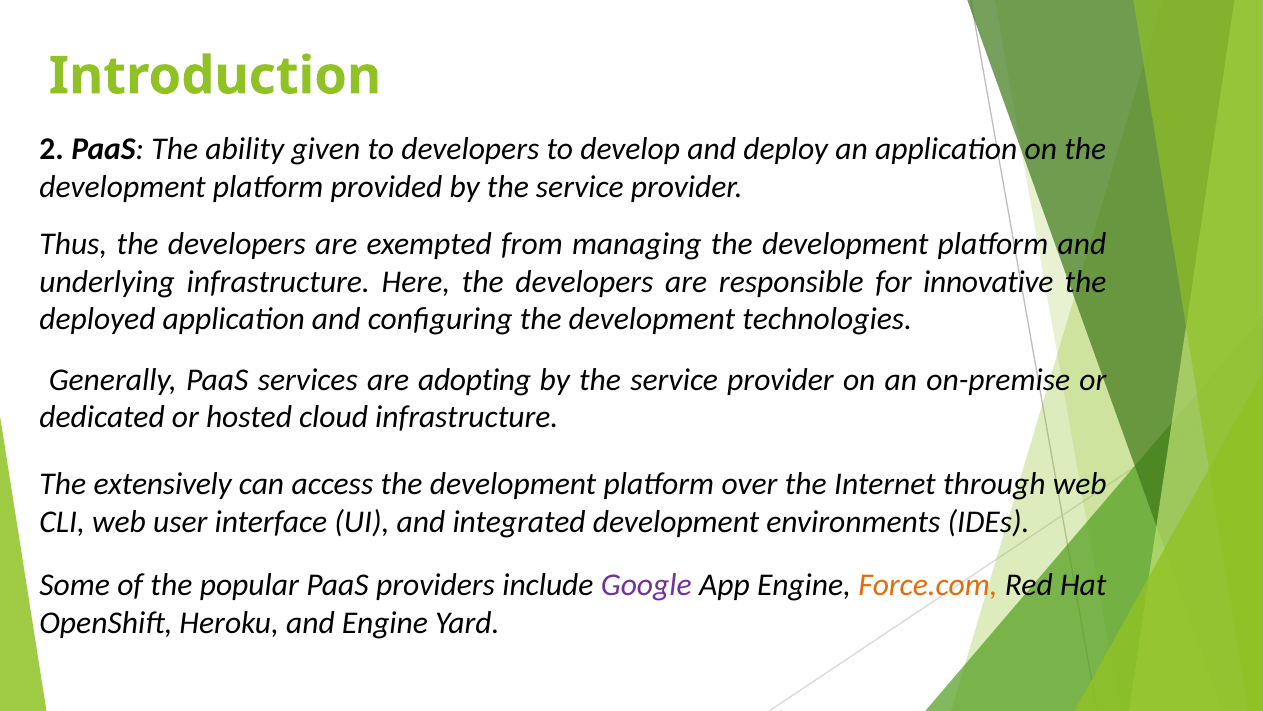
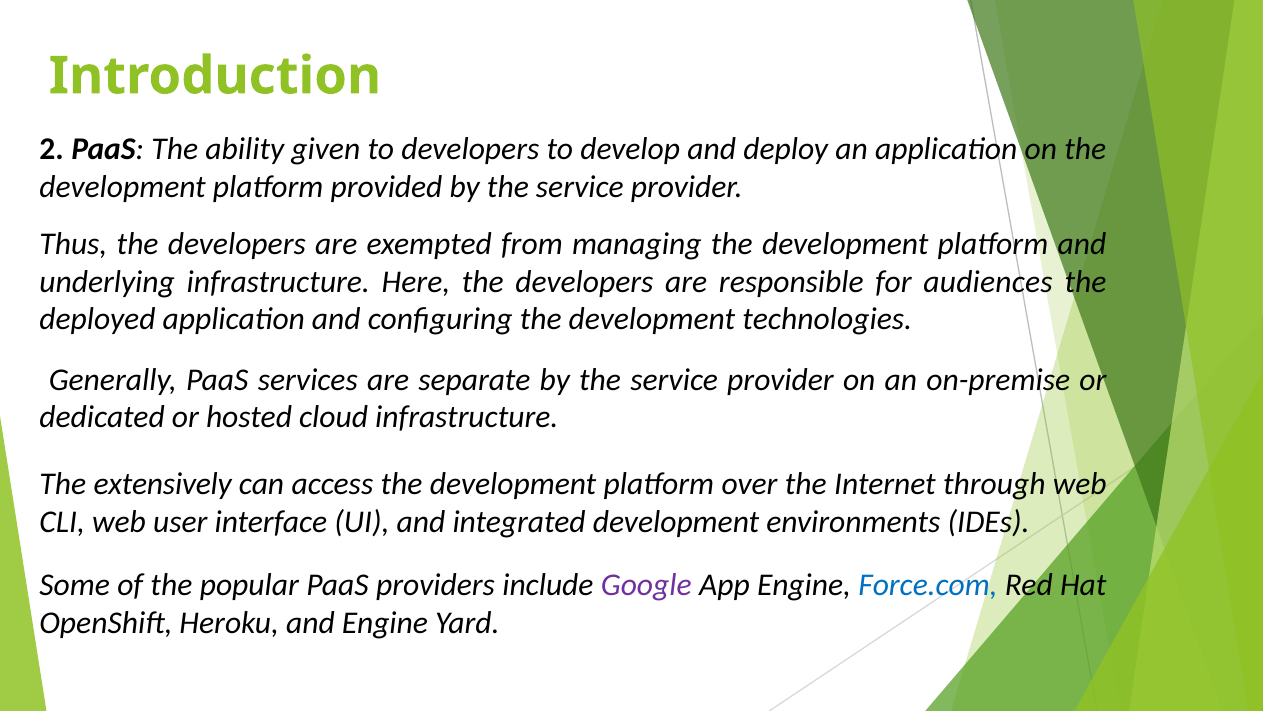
innovative: innovative -> audiences (988, 281)
adopting: adopting -> separate (474, 379)
Force.com colour: orange -> blue (928, 585)
